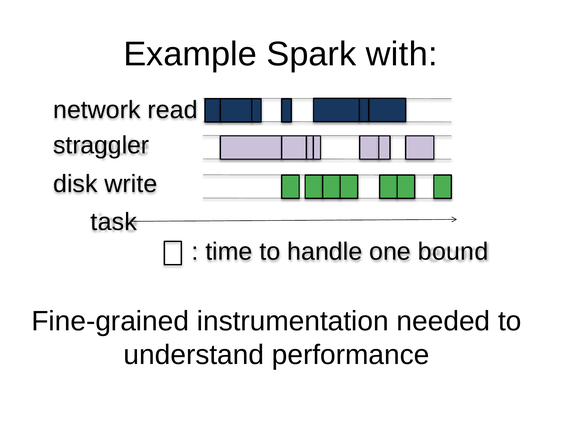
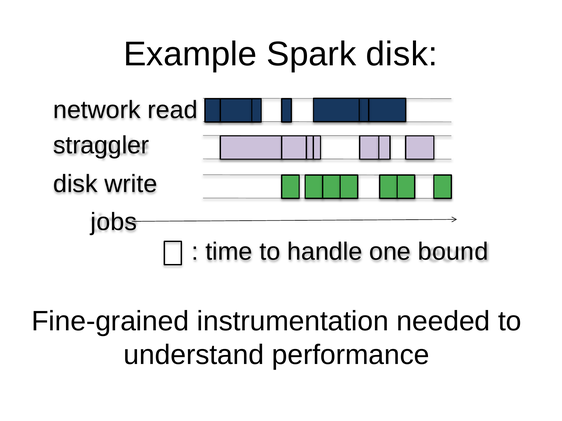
Spark with: with -> disk (402, 54)
task: task -> jobs (114, 222)
